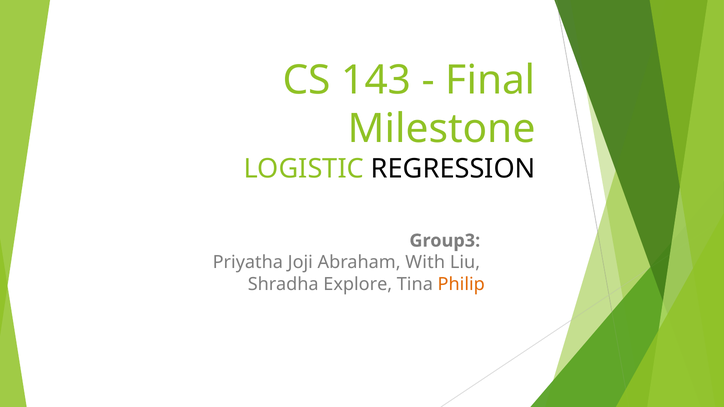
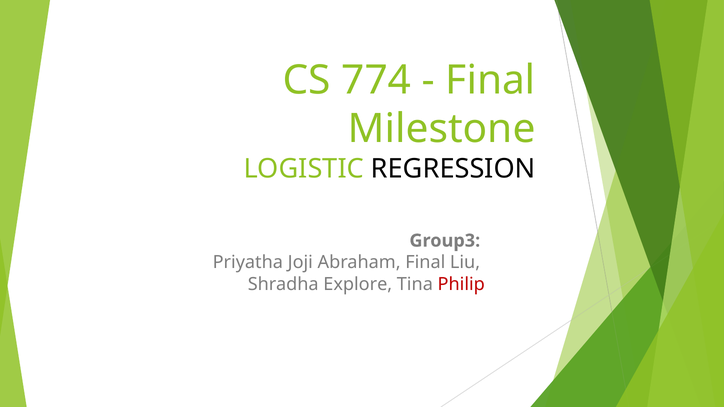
143: 143 -> 774 (376, 80)
Abraham With: With -> Final (425, 263)
Philip colour: orange -> red (461, 284)
